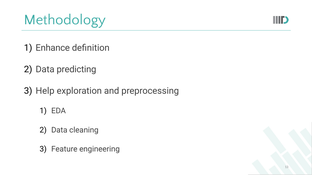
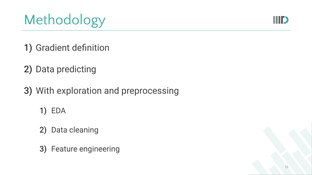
Enhance: Enhance -> Gradient (53, 48)
Help: Help -> With (45, 91)
